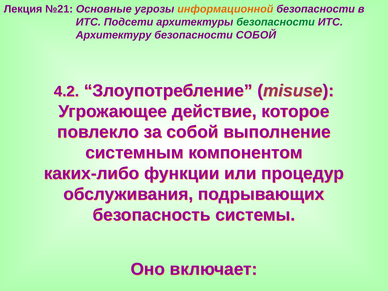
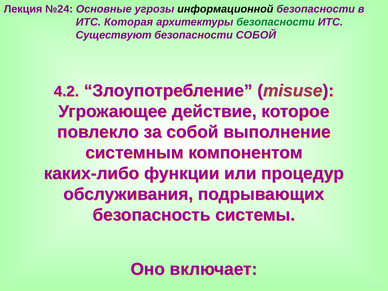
№21: №21 -> №24 (59, 9)
информационной colour: orange -> black (225, 9)
Подсети: Подсети -> Которая (129, 22)
Архитектуру: Архитектуру -> Существуют (114, 35)
